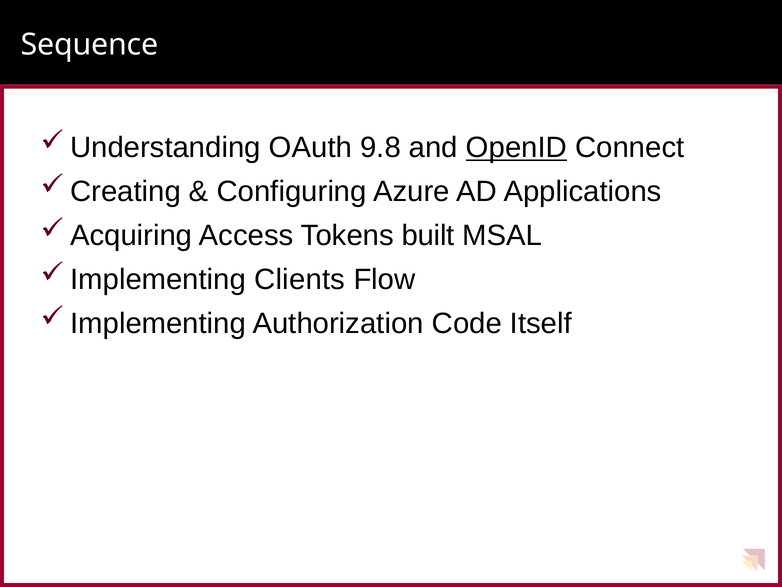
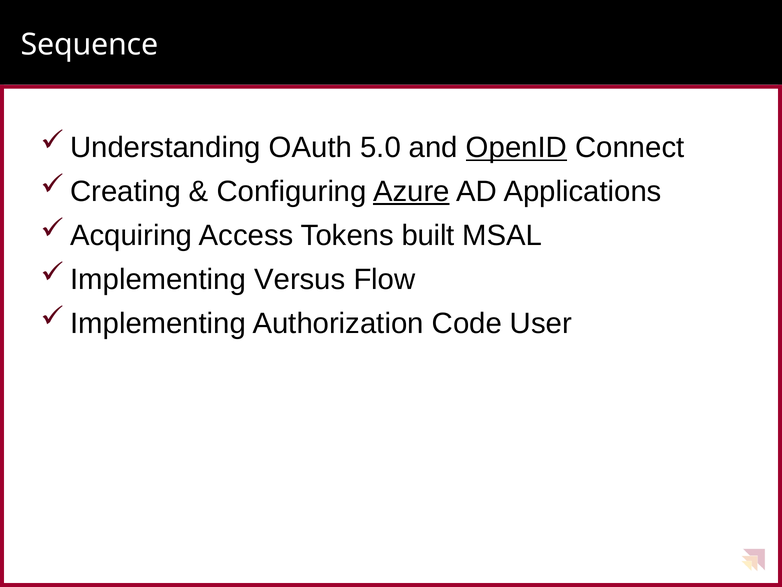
9.8: 9.8 -> 5.0 (380, 147)
Azure underline: none -> present (411, 191)
Clients: Clients -> Versus (300, 279)
Itself: Itself -> User (541, 323)
